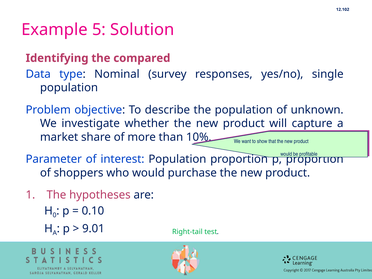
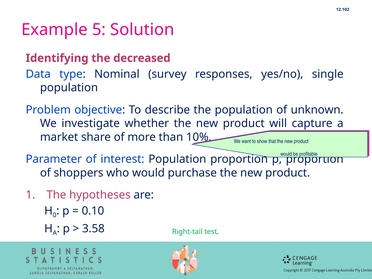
compared: compared -> decreased (142, 58)
9.01: 9.01 -> 3.58 (93, 229)
